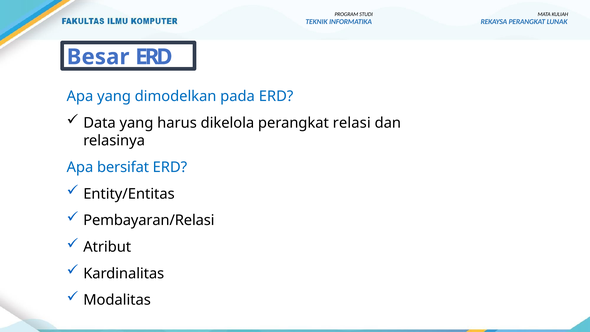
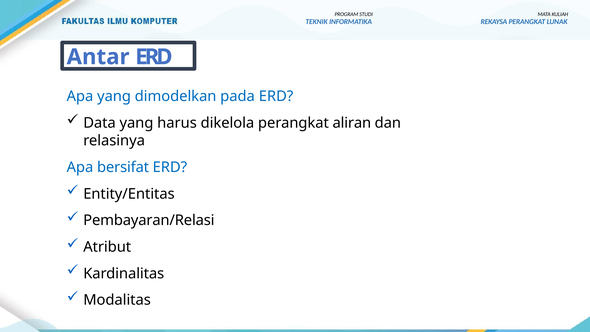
Besar: Besar -> Antar (98, 57)
relasi: relasi -> aliran (352, 123)
